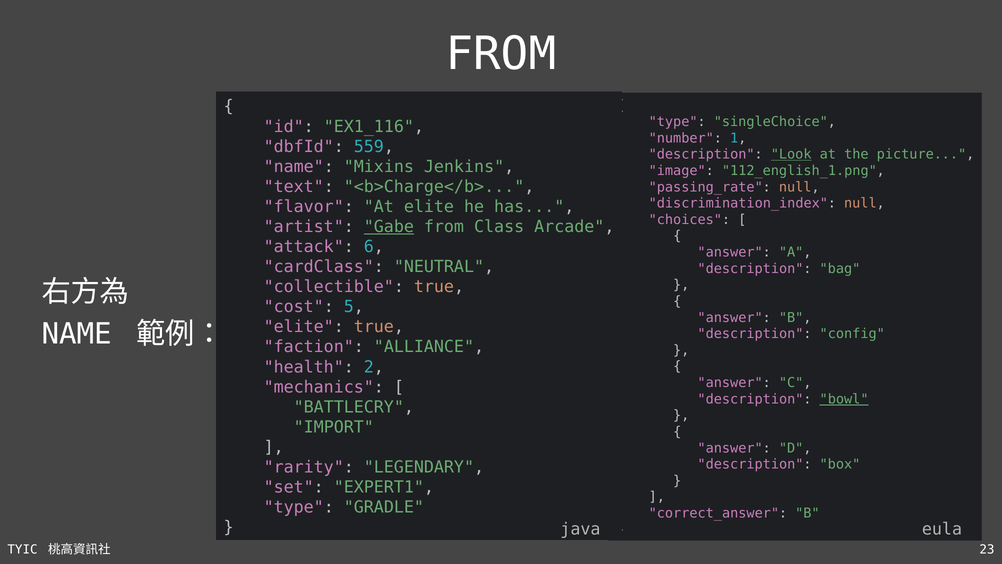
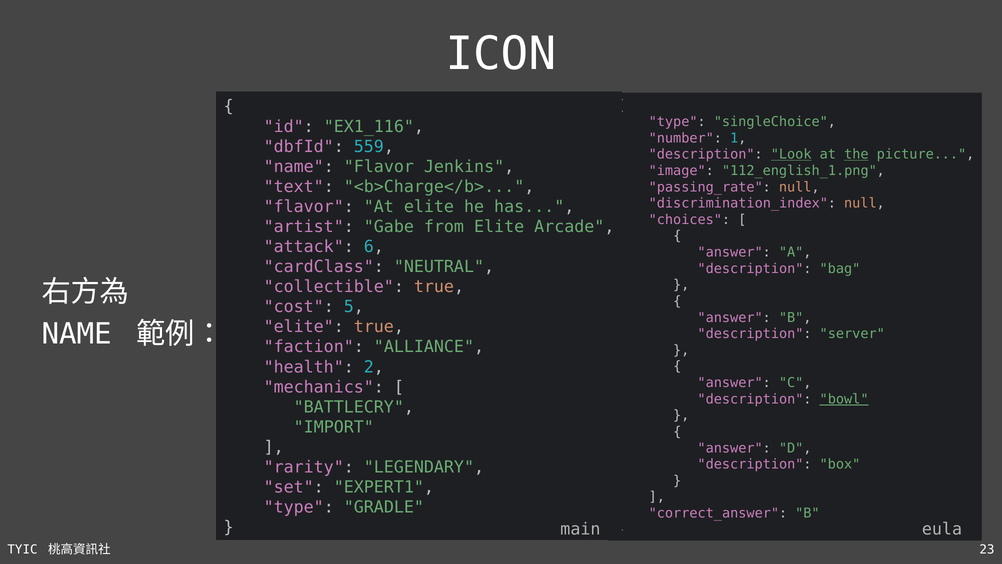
FROM: FROM -> ICON (501, 54)
the underline: none -> present (856, 154)
name Mixins: Mixins -> Flavor (379, 166)
Gabe underline: present -> none (389, 227)
from Class: Class -> Elite (499, 227)
config: config -> server (852, 334)
java: java -> main (580, 529)
